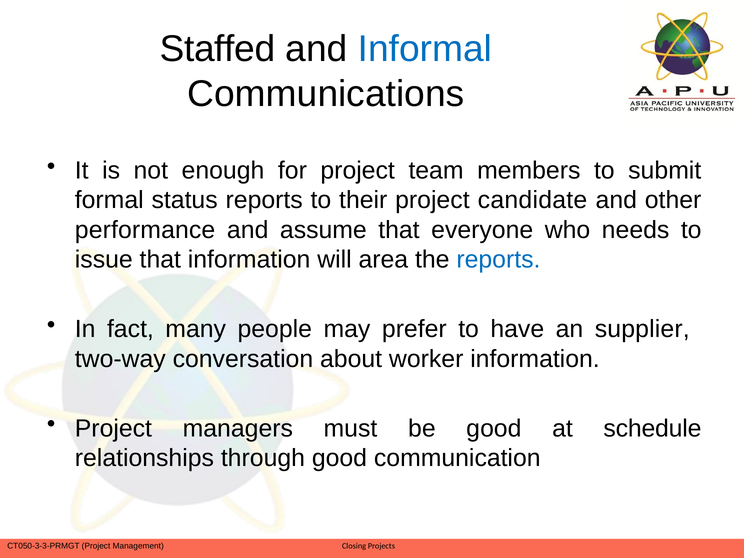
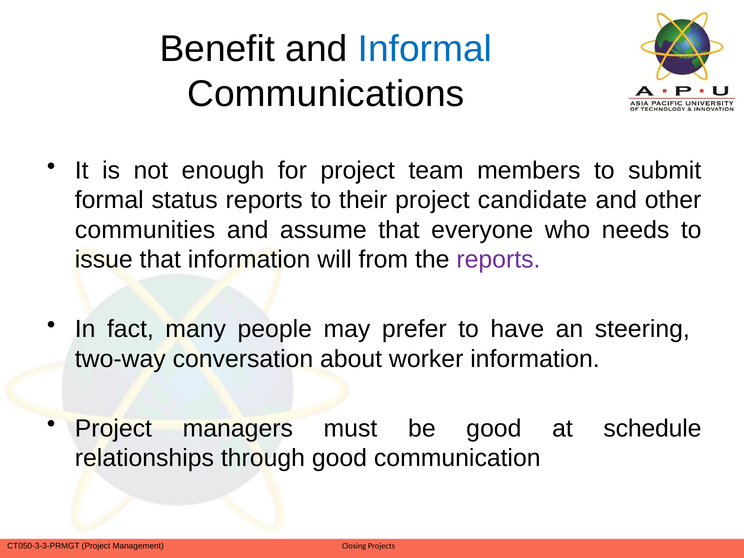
Staffed: Staffed -> Benefit (217, 49)
performance: performance -> communities (145, 230)
area: area -> from (383, 260)
reports colour: blue -> purple (498, 260)
supplier: supplier -> steering (642, 329)
